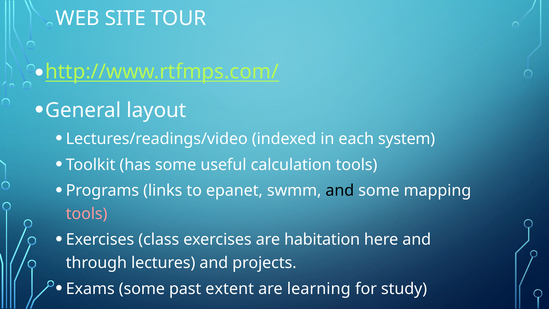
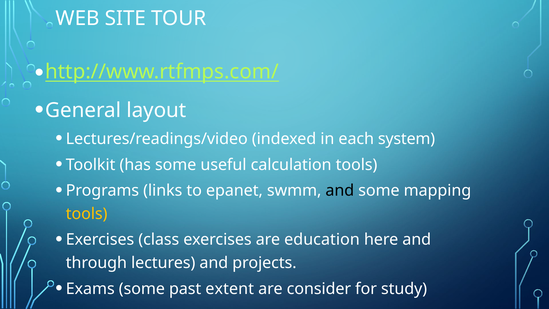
tools colour: pink -> yellow (87, 214)
habitation: habitation -> education (322, 240)
learning: learning -> consider (319, 289)
